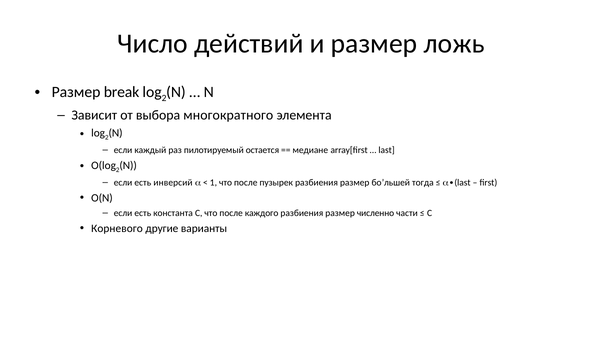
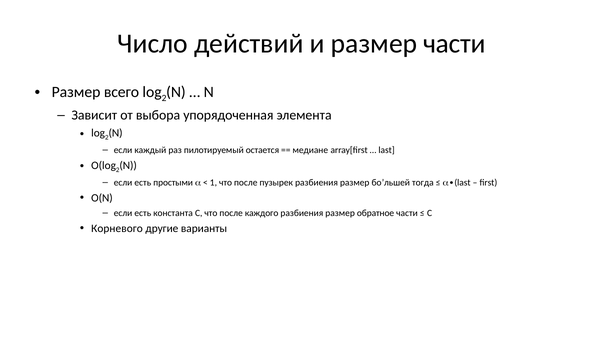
размер ложь: ложь -> части (454, 44)
break: break -> всего (122, 92)
многократного: многократного -> упорядоченная (228, 115)
инверсий: инверсий -> простыми (173, 183)
численно: численно -> обратное (376, 213)
